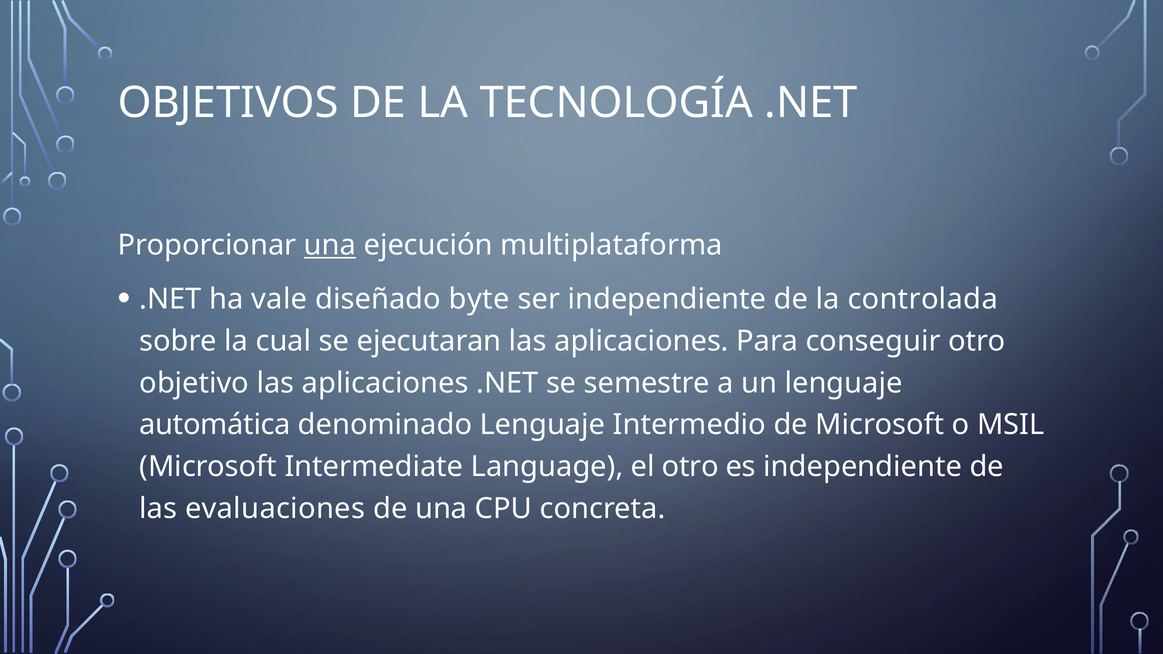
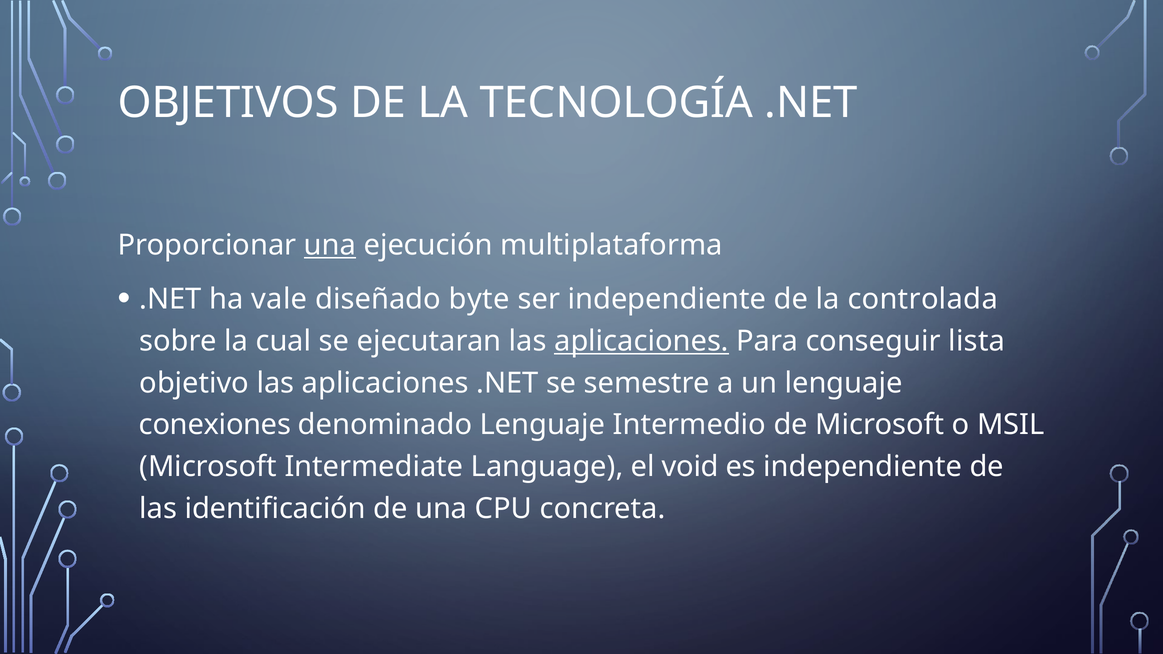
aplicaciones underline: none -> present (642, 341)
conseguir otro: otro -> lista (977, 341)
automática: automática -> conexiones (215, 425)
el otro: otro -> void (690, 467)
evaluaciones: evaluaciones -> identificación (275, 509)
